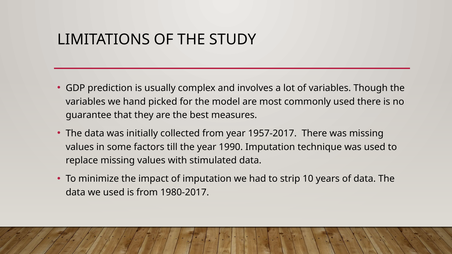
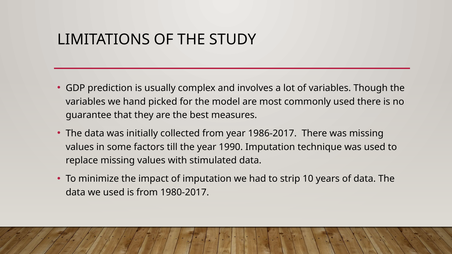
1957-2017: 1957-2017 -> 1986-2017 (272, 134)
